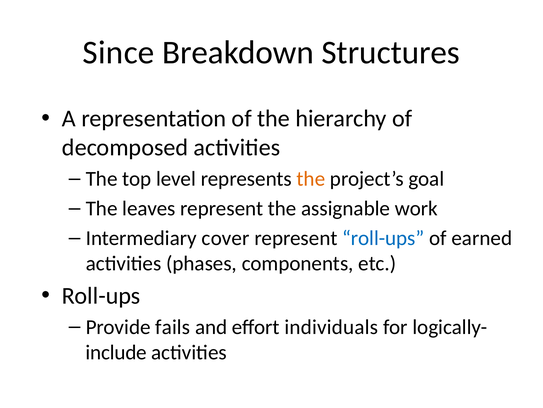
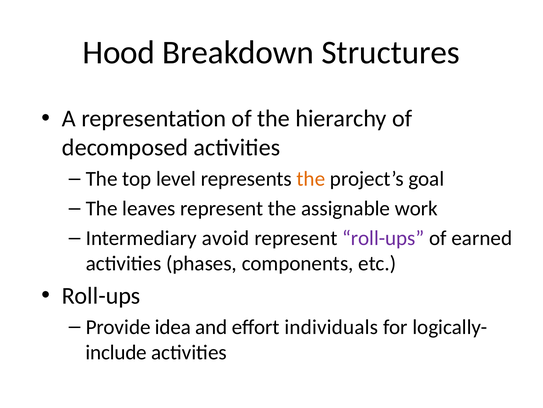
Since: Since -> Hood (119, 53)
cover: cover -> avoid (226, 238)
roll-ups colour: blue -> purple (383, 238)
fails: fails -> idea (173, 327)
